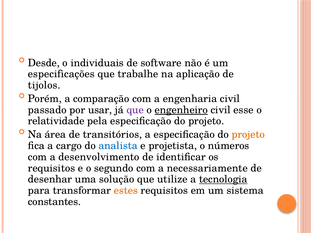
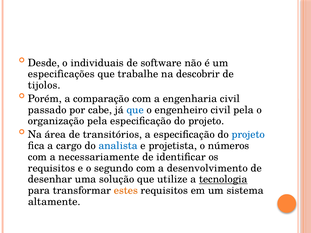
aplicação: aplicação -> descobrir (198, 74)
usar: usar -> cabe (100, 110)
que colour: purple -> blue (135, 110)
engenheiro underline: present -> none (181, 110)
civil esse: esse -> pela (244, 110)
relatividade: relatividade -> organização (56, 121)
projeto colour: orange -> blue (248, 135)
desenvolvimento: desenvolvimento -> necessariamente (99, 157)
necessariamente: necessariamente -> desenvolvimento (207, 168)
constantes: constantes -> altamente (54, 202)
